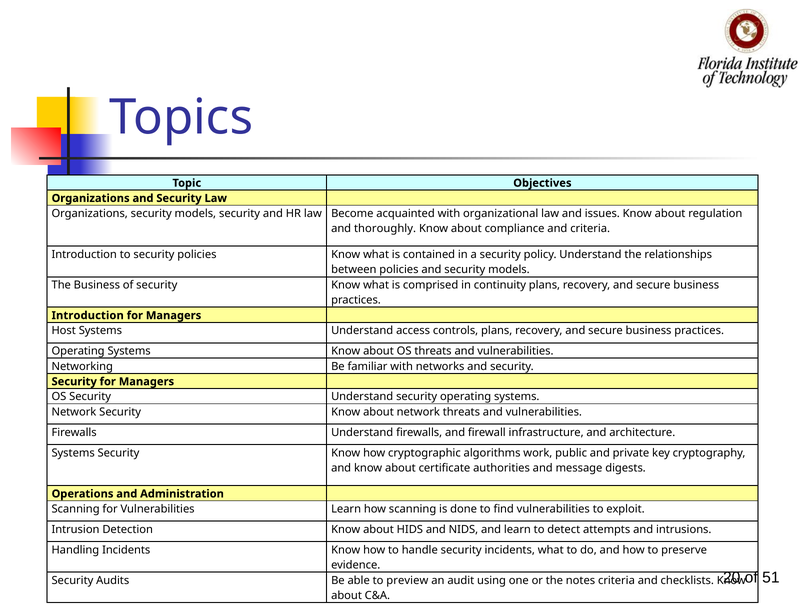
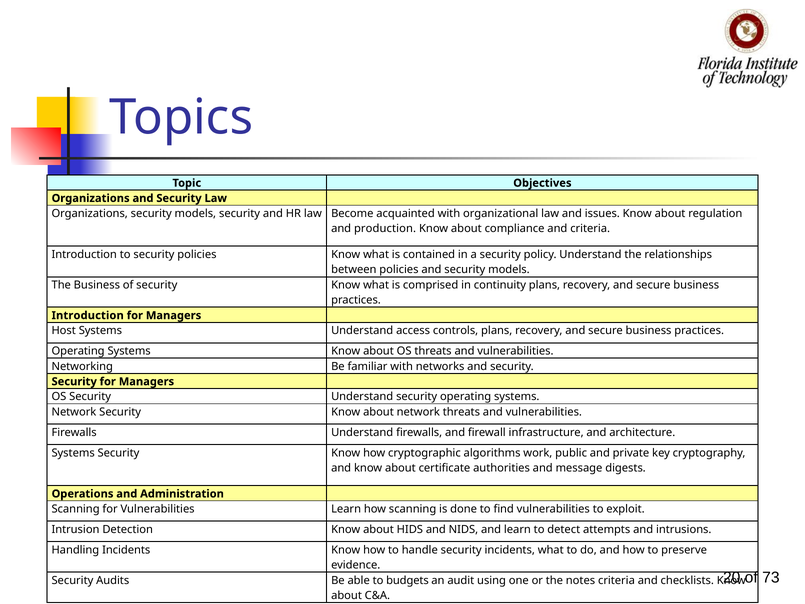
thoroughly: thoroughly -> production (385, 229)
51: 51 -> 73 (771, 578)
preview: preview -> budgets (407, 580)
